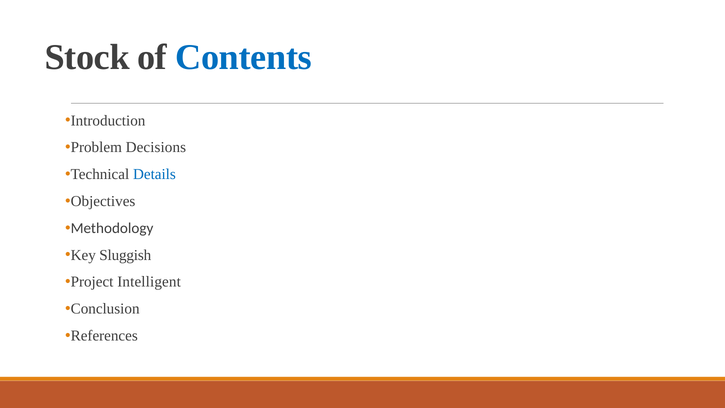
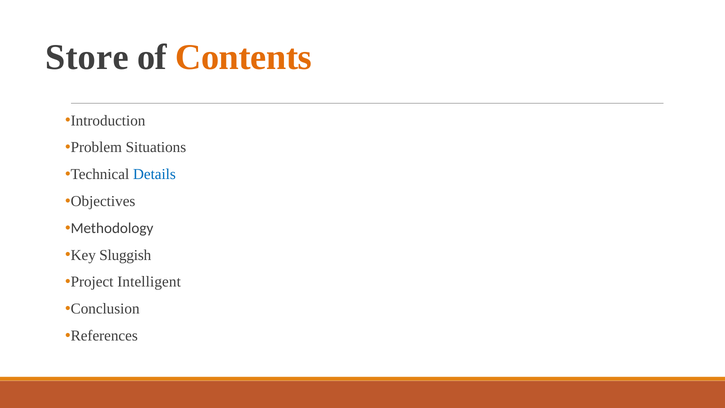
Stock: Stock -> Store (87, 57)
Contents colour: blue -> orange (244, 57)
Decisions: Decisions -> Situations (156, 147)
